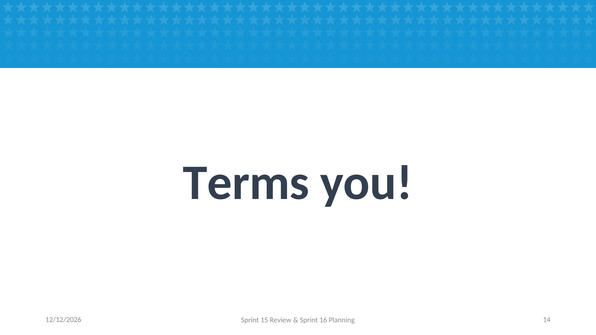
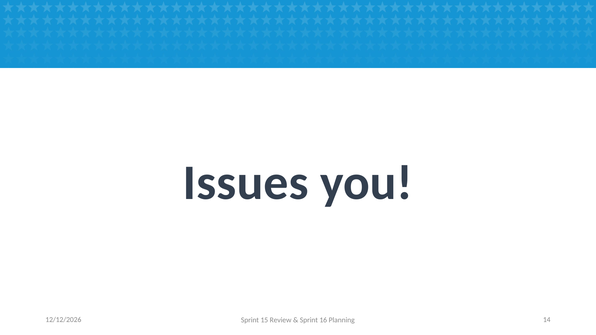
Terms: Terms -> Issues (246, 183)
